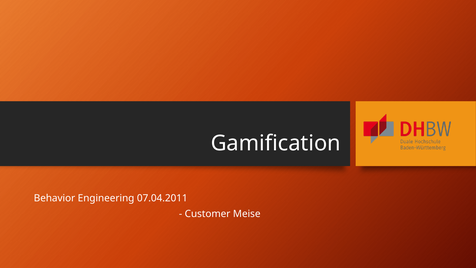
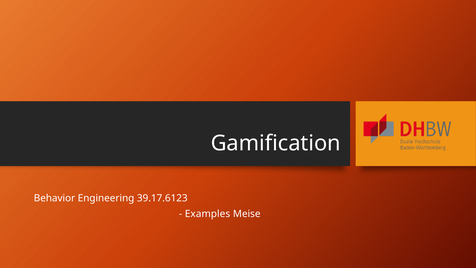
07.04.2011: 07.04.2011 -> 39.17.6123 (162, 198)
Customer: Customer -> Examples (208, 214)
